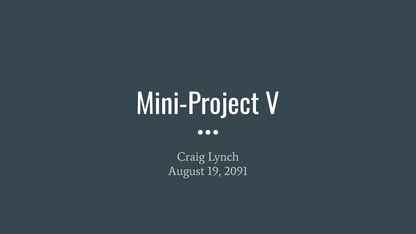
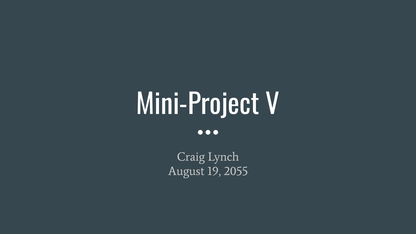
2091: 2091 -> 2055 (236, 171)
